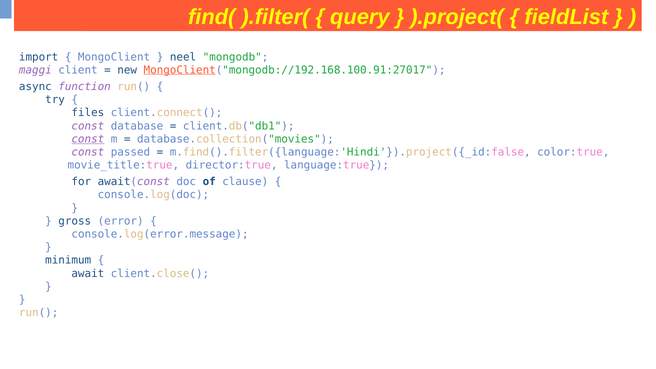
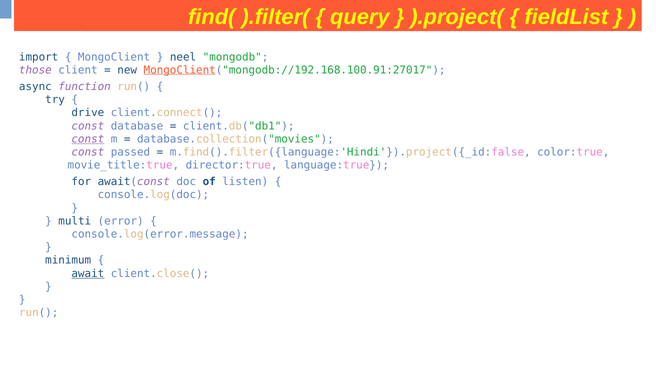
maggi: maggi -> those (35, 70)
files: files -> drive (88, 113)
clause: clause -> listen (245, 182)
gross: gross -> multi (75, 221)
await underline: none -> present (88, 274)
